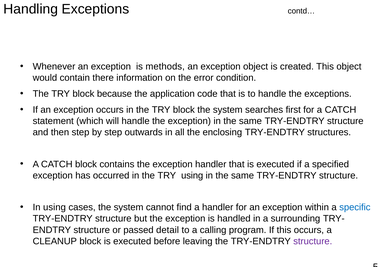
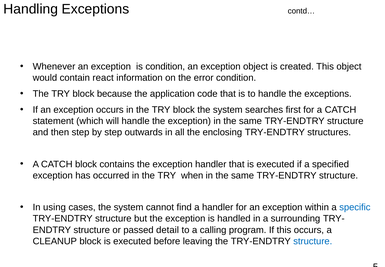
is methods: methods -> condition (165, 66)
there: there -> react (103, 78)
TRY using: using -> when (192, 175)
structure colour: purple -> blue (313, 241)
